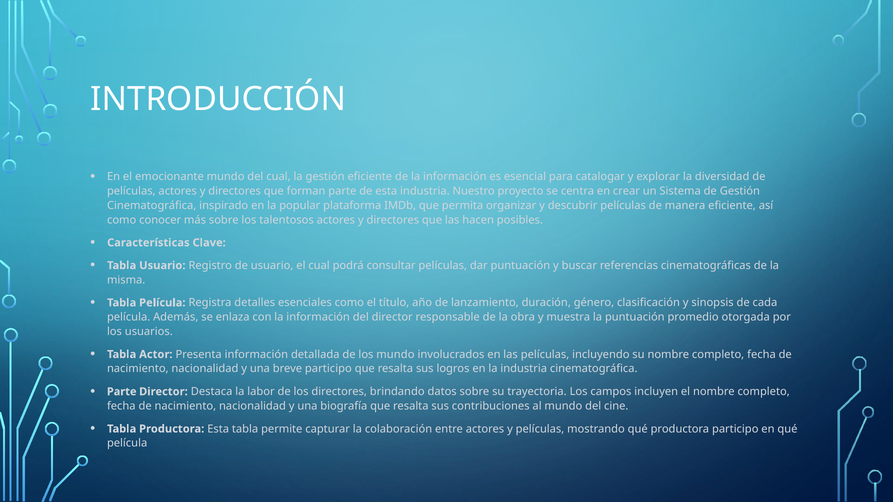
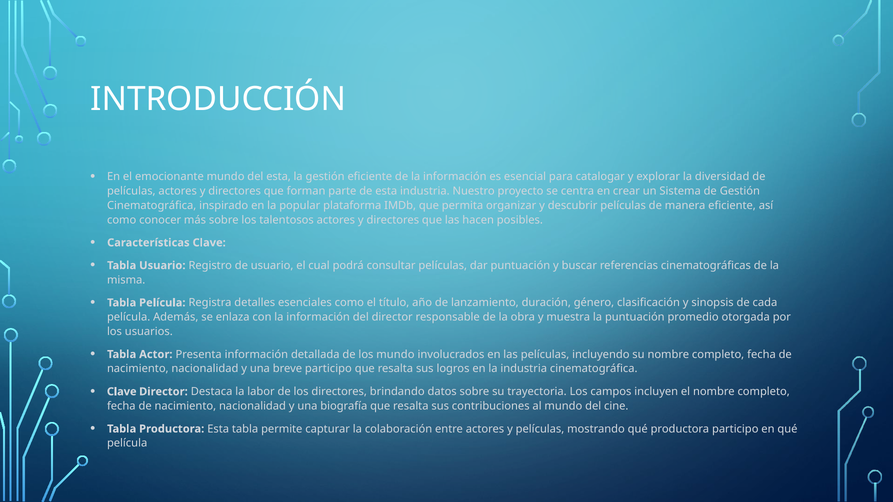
del cual: cual -> esta (279, 177)
Parte: Parte -> Clave (122, 392)
